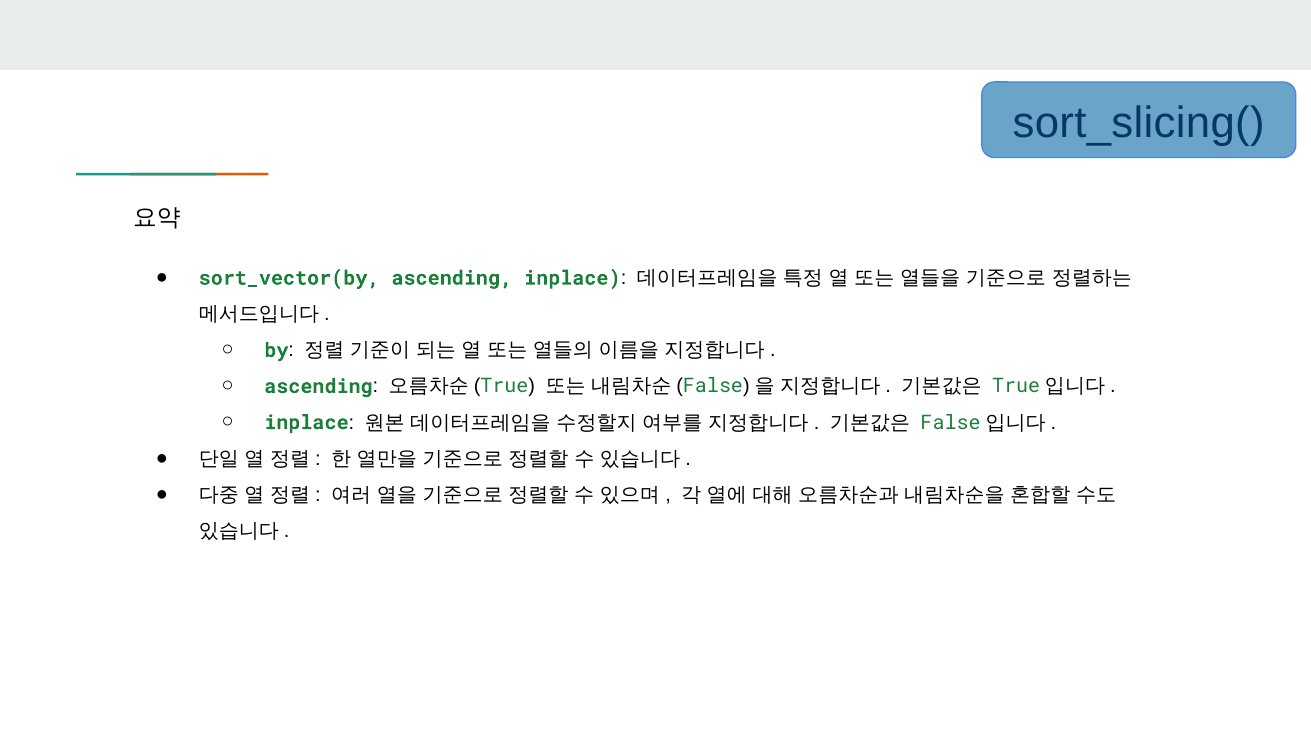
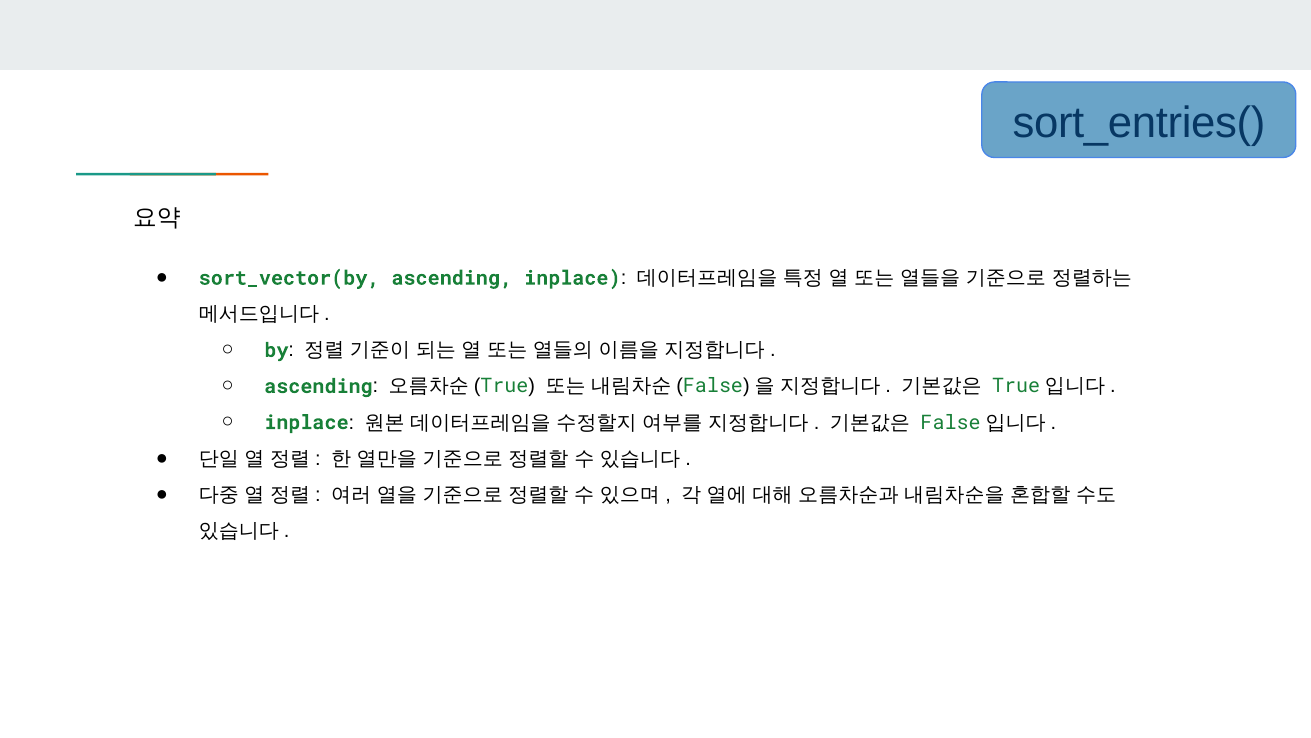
sort_slicing(: sort_slicing( -> sort_entries( (1139, 123)
